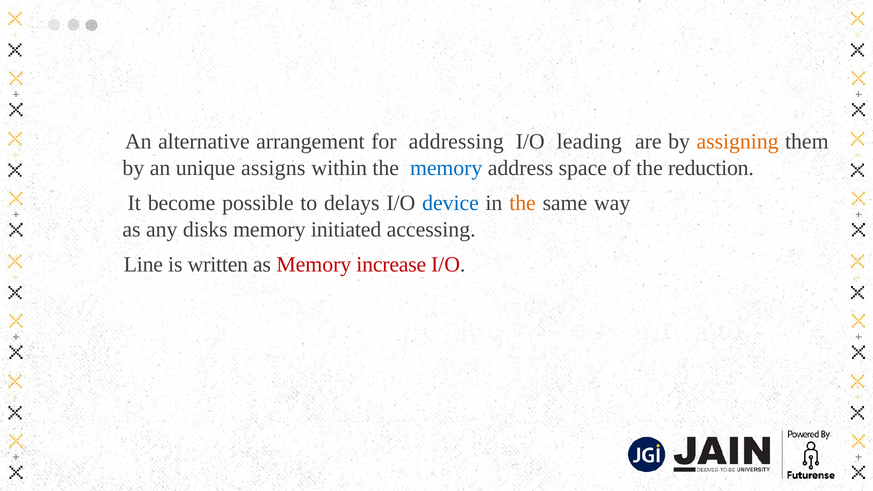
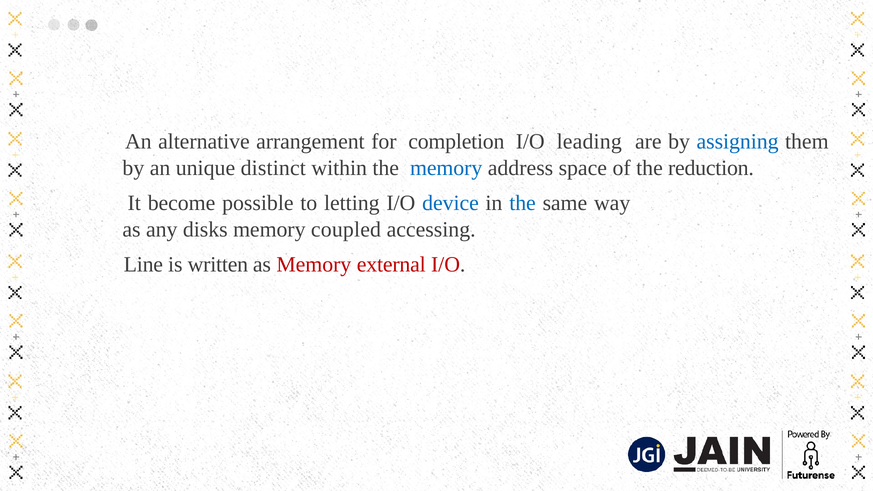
addressing: addressing -> completion (456, 142)
assigning colour: orange -> blue (738, 142)
assigns: assigns -> distinct (273, 168)
delays: delays -> letting (352, 203)
the colour: orange -> blue (523, 203)
initiated: initiated -> coupled (346, 229)
increase: increase -> external (391, 265)
